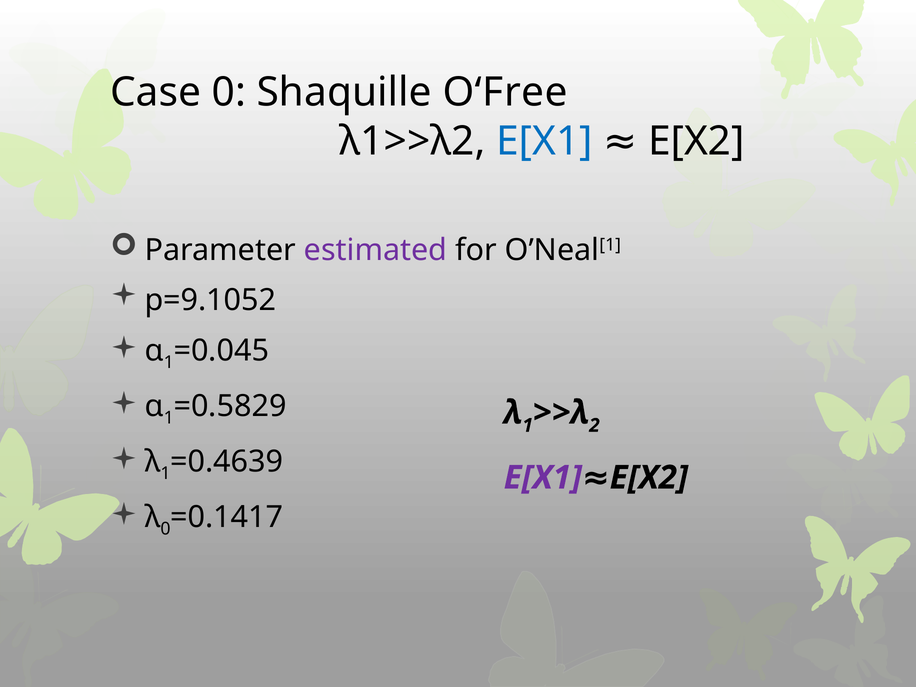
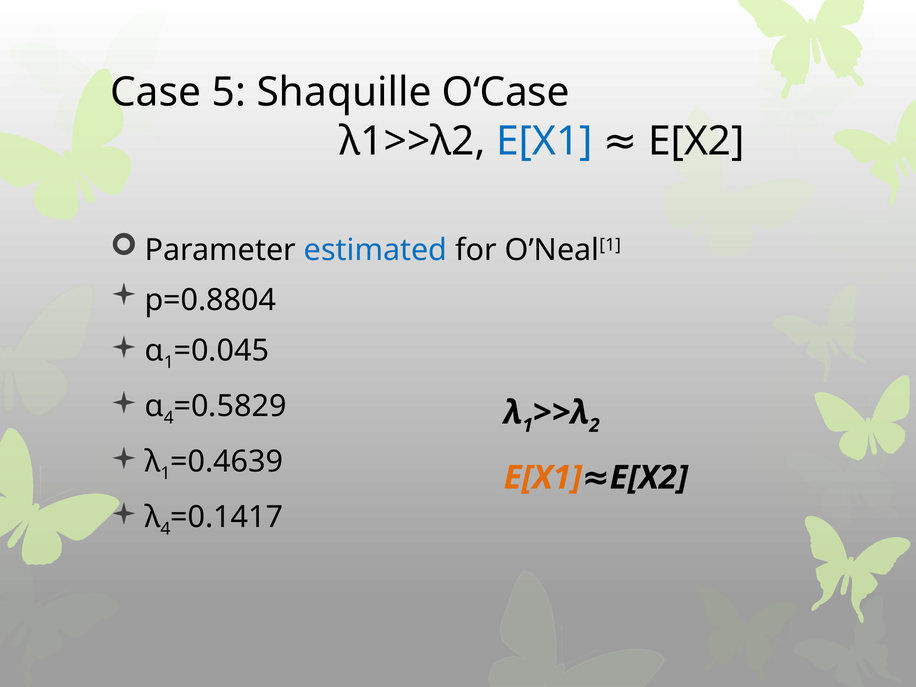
Case 0: 0 -> 5 (229, 92)
O‘Free: O‘Free -> O‘Case (506, 92)
estimated colour: purple -> blue (376, 250)
p=9.1052: p=9.1052 -> p=0.8804 (210, 300)
1: 1 -> 4 (169, 418)
E[X1 colour: purple -> orange (543, 478)
0: 0 -> 4 (165, 529)
